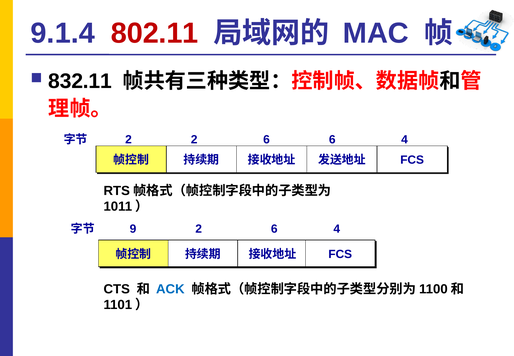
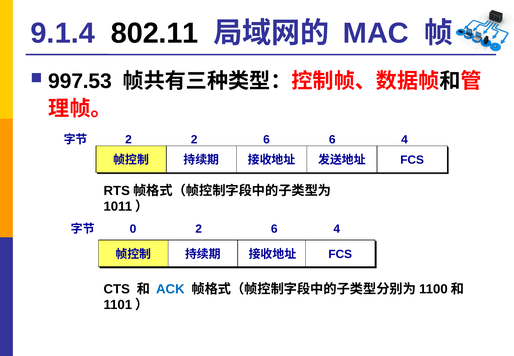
802.11 colour: red -> black (155, 33)
832.11: 832.11 -> 997.53 (80, 81)
9: 9 -> 0 (133, 229)
